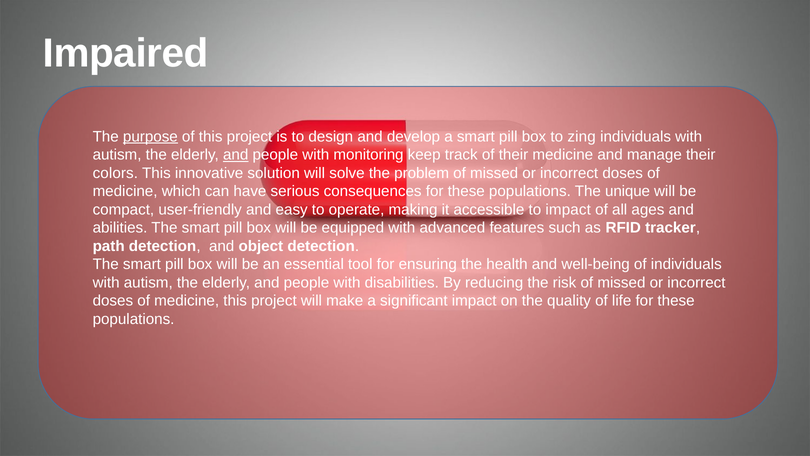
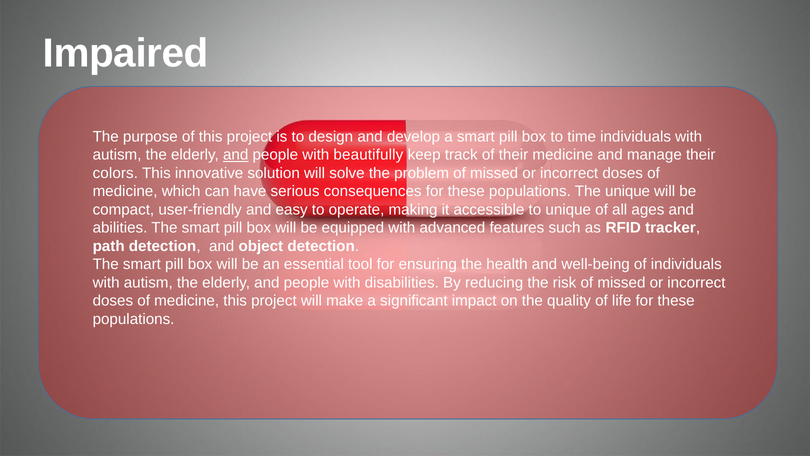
purpose underline: present -> none (150, 137)
zing: zing -> time (582, 137)
monitoring: monitoring -> beautifully (368, 155)
to impact: impact -> unique (568, 209)
